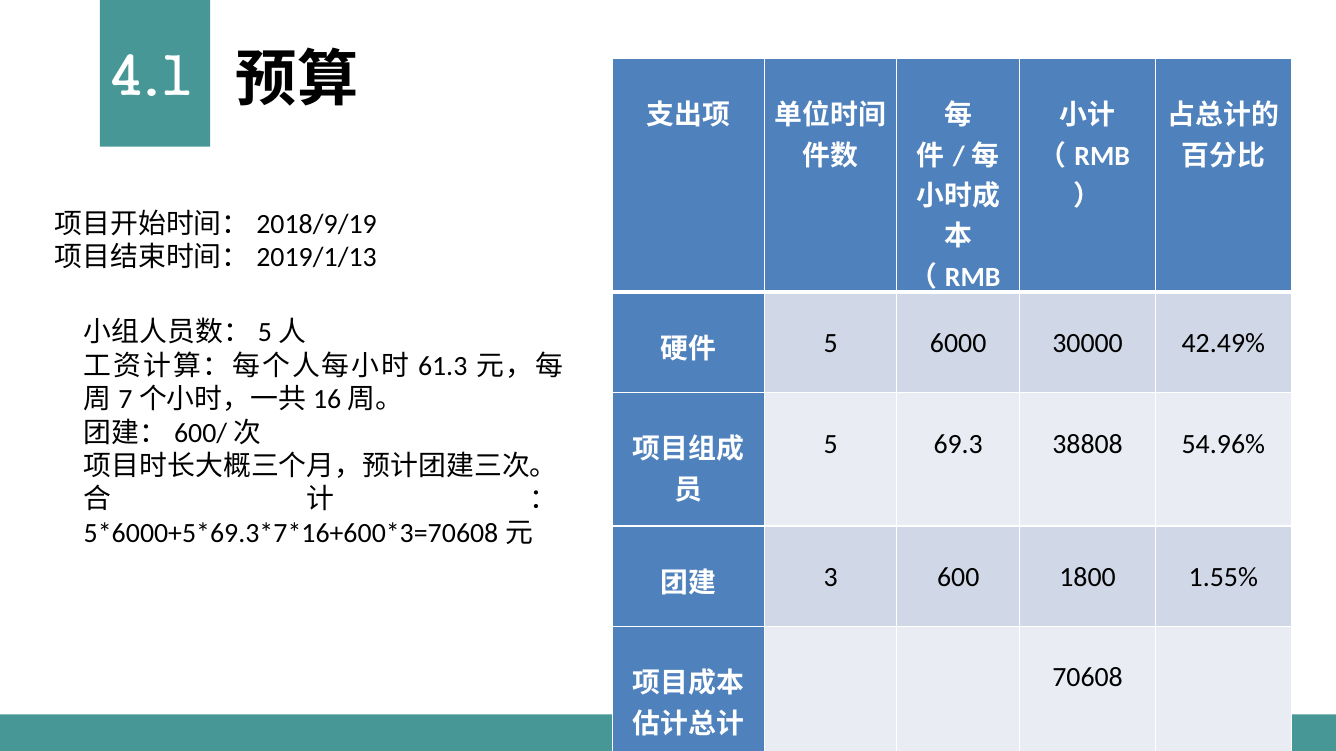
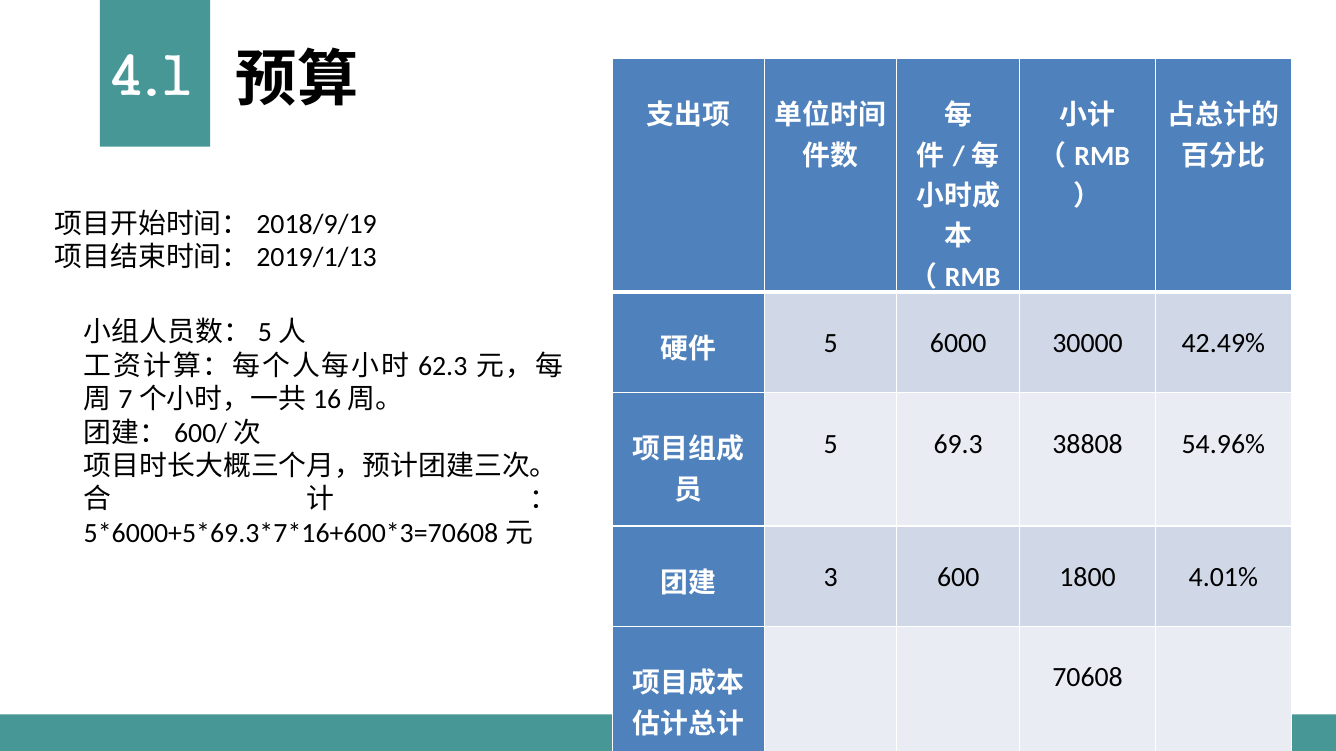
61.3: 61.3 -> 62.3 (443, 366)
1.55%: 1.55% -> 4.01% (1223, 578)
